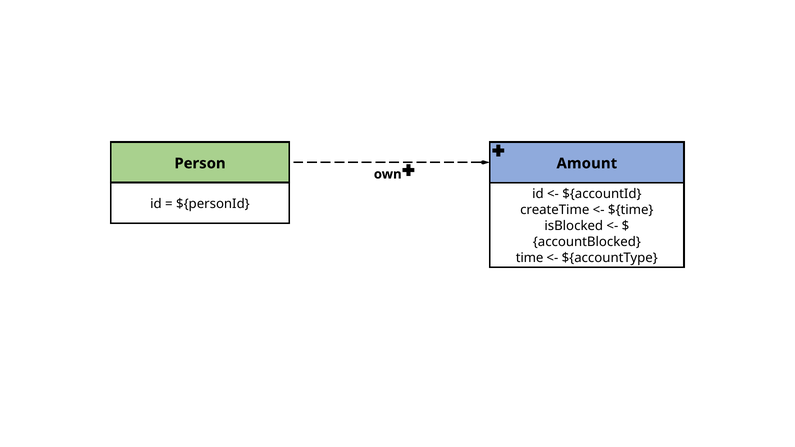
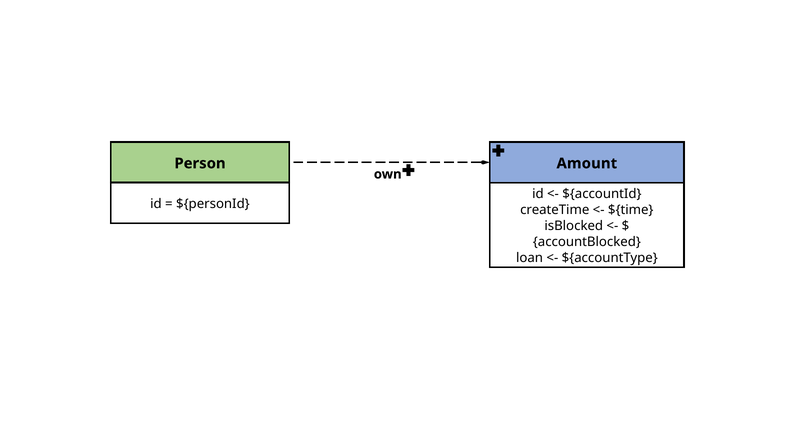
time: time -> loan (530, 258)
